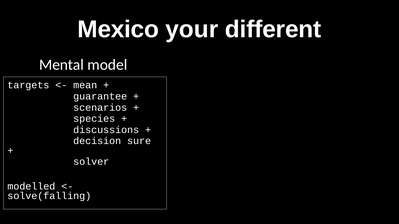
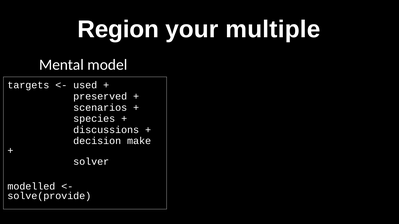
Mexico: Mexico -> Region (118, 29)
different: different -> multiple (273, 29)
mean: mean -> used (85, 85)
guarantee: guarantee -> preserved (100, 97)
sure: sure -> make (139, 141)
solve(falling: solve(falling -> solve(provide (49, 196)
